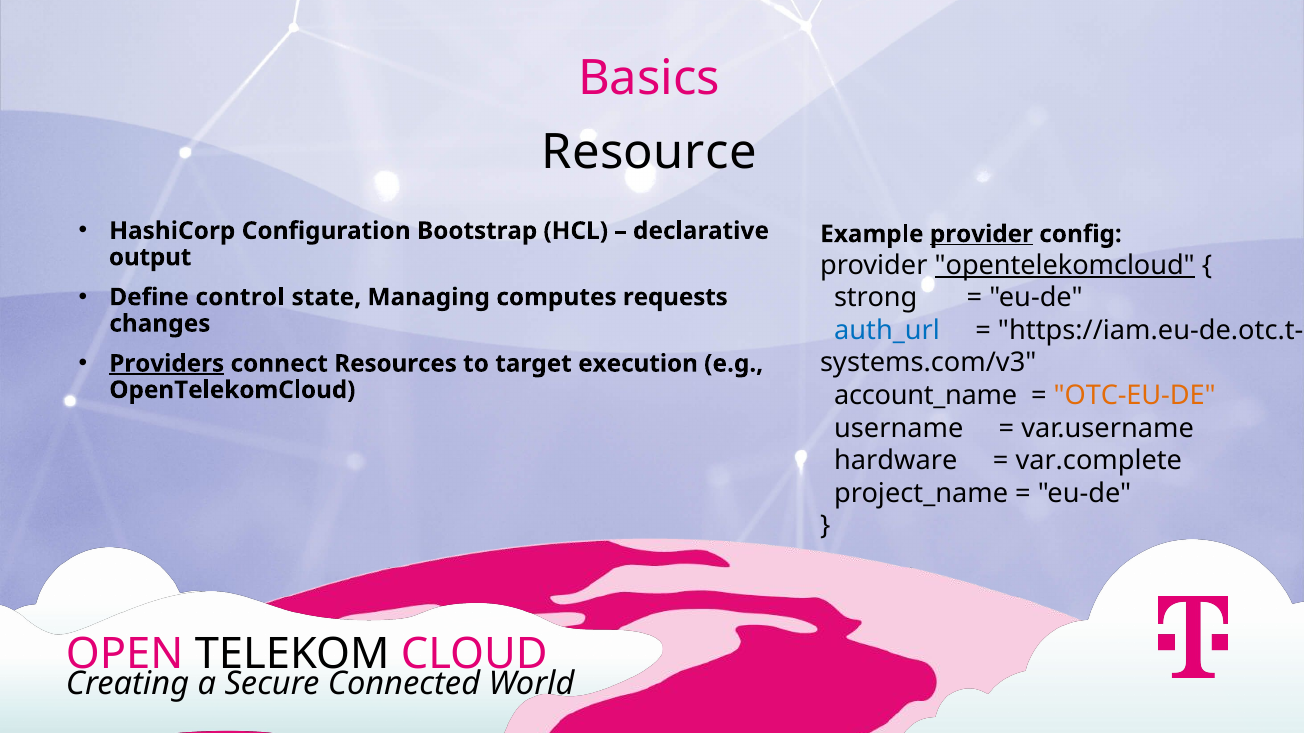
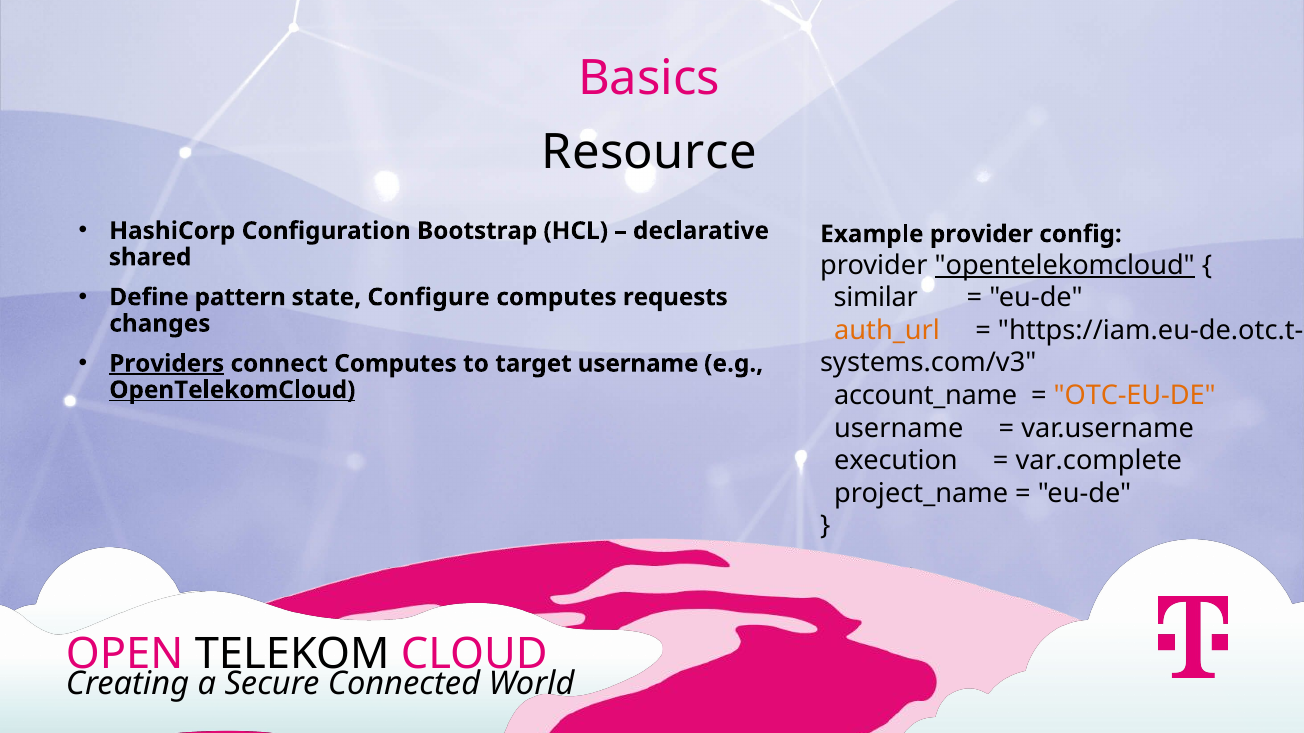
provider underline: present -> none (981, 234)
output: output -> shared (150, 257)
control: control -> pattern (240, 297)
Managing: Managing -> Configure (429, 297)
strong: strong -> similar (876, 298)
auth_url colour: blue -> orange (887, 331)
connect Resources: Resources -> Computes (396, 364)
target execution: execution -> username (638, 364)
OpenTelekomCloud underline: none -> present (232, 390)
hardware: hardware -> execution (896, 461)
